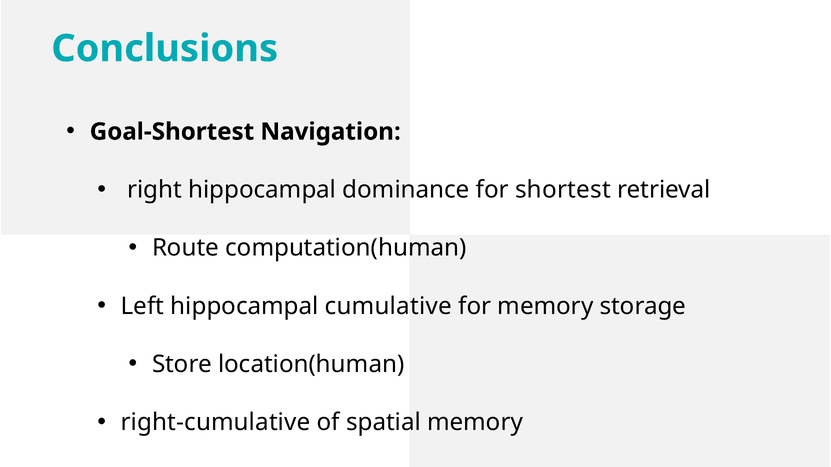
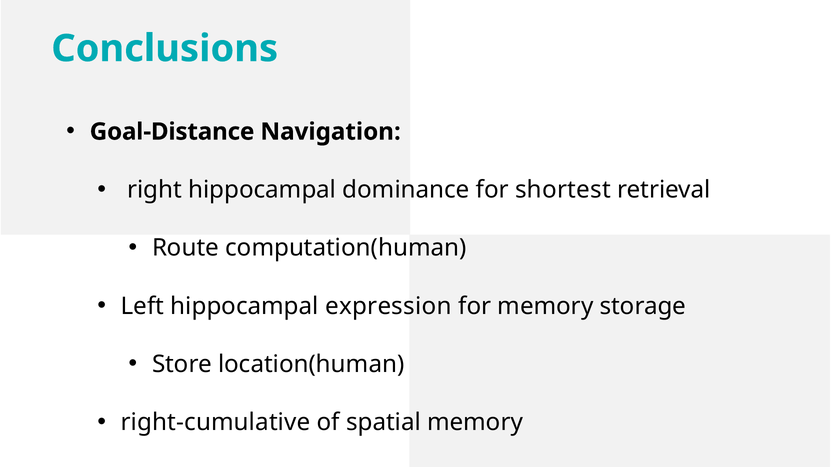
Goal-Shortest: Goal-Shortest -> Goal-Distance (172, 132)
cumulative: cumulative -> expression (388, 306)
